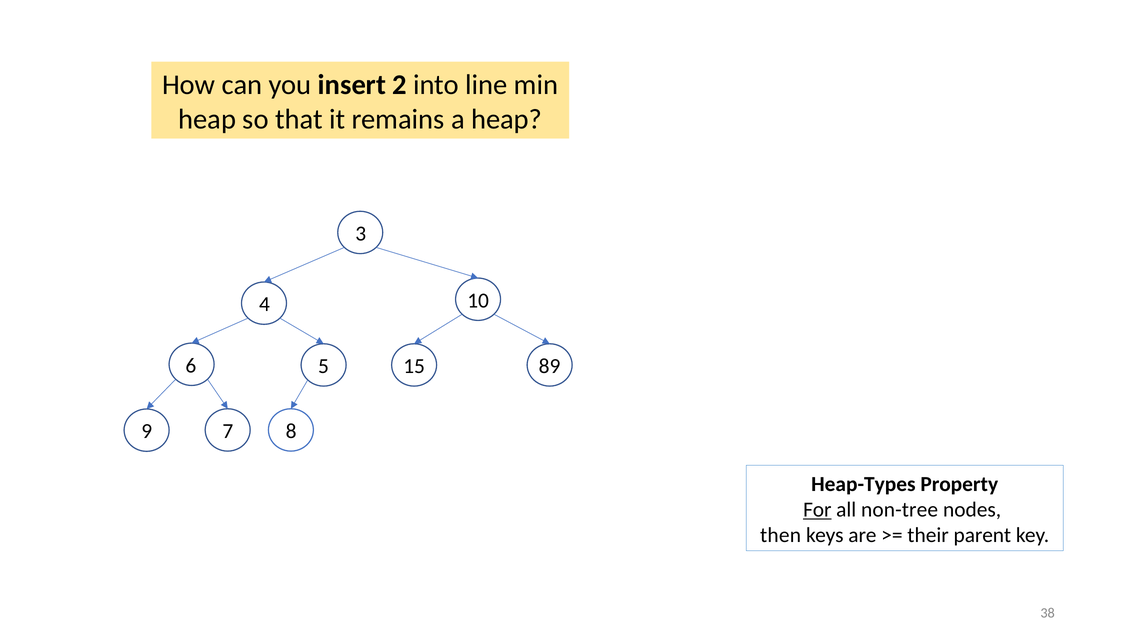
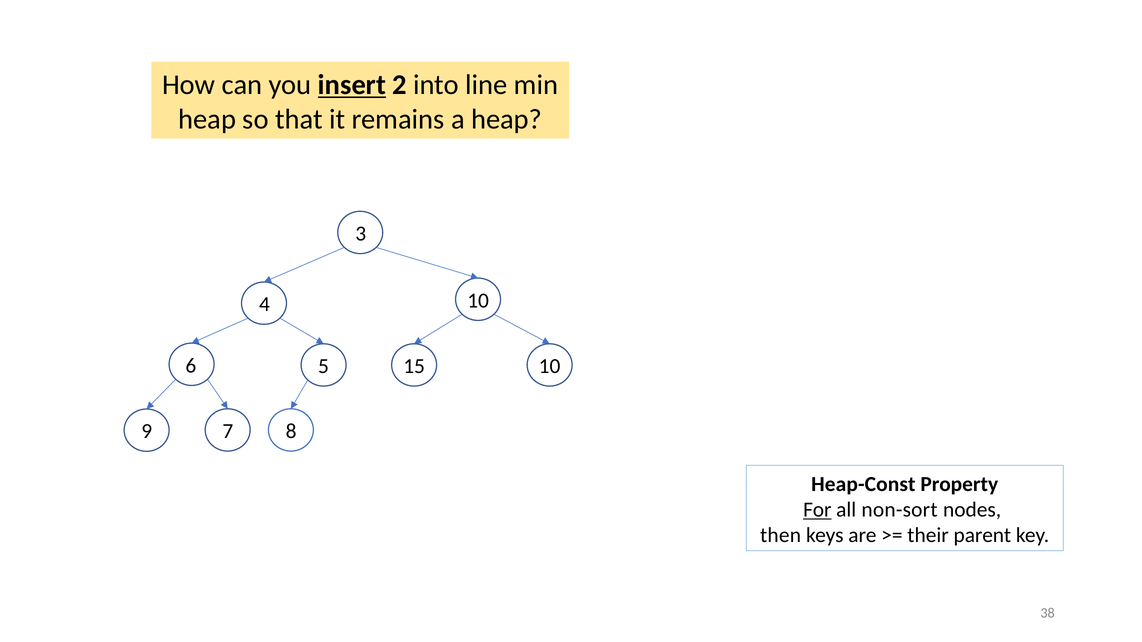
insert underline: none -> present (352, 85)
6 89: 89 -> 10 (550, 366)
Heap-Types: Heap-Types -> Heap-Const (863, 484)
non-tree: non-tree -> non-sort (900, 510)
